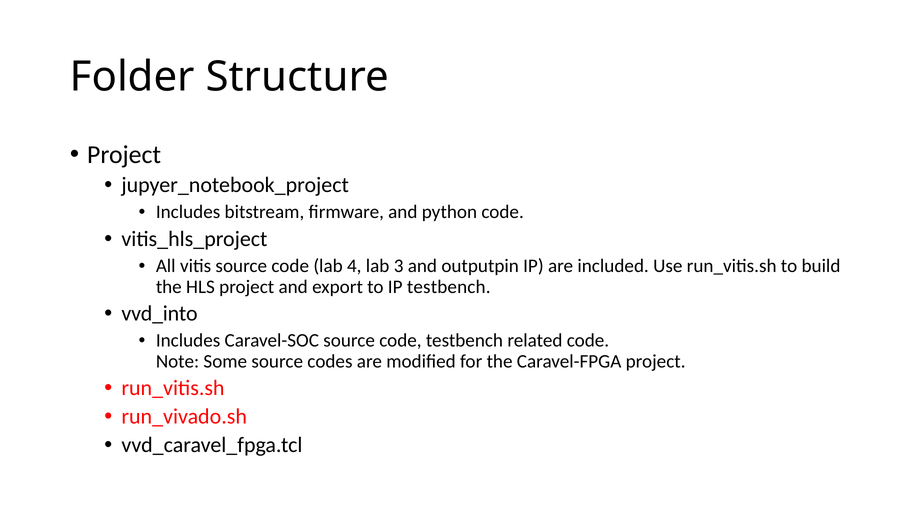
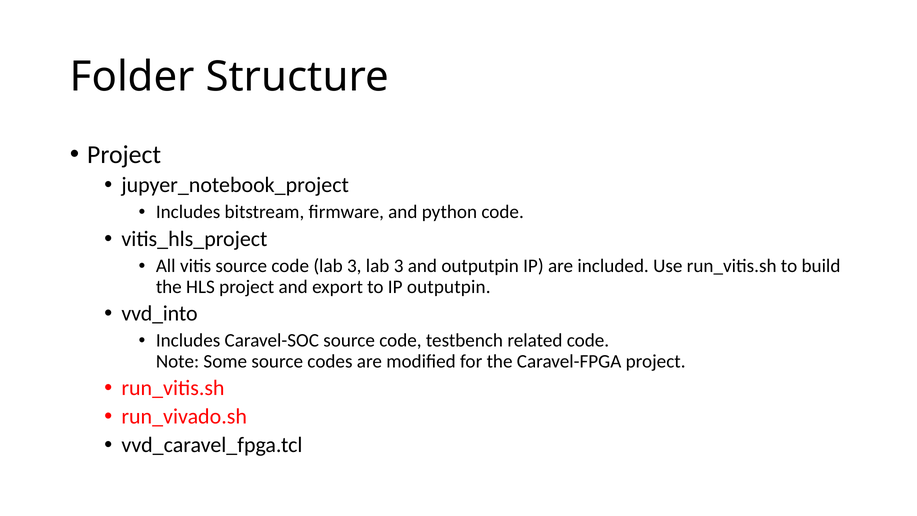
code lab 4: 4 -> 3 (354, 266)
IP testbench: testbench -> outputpin (449, 287)
